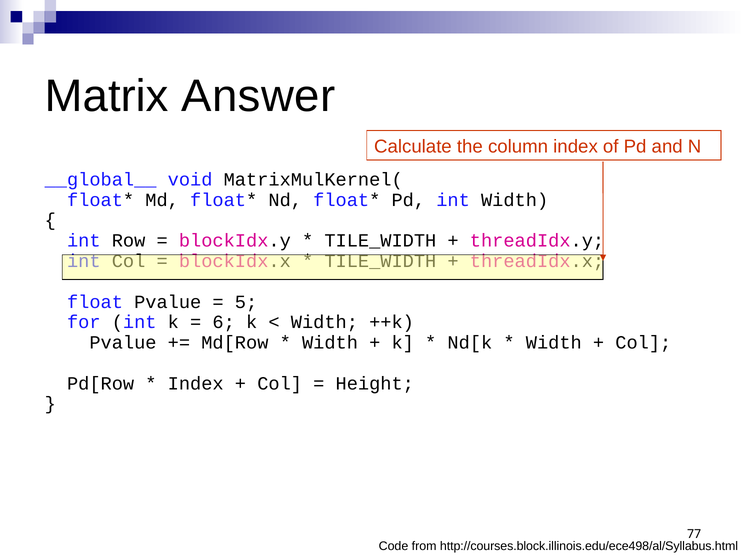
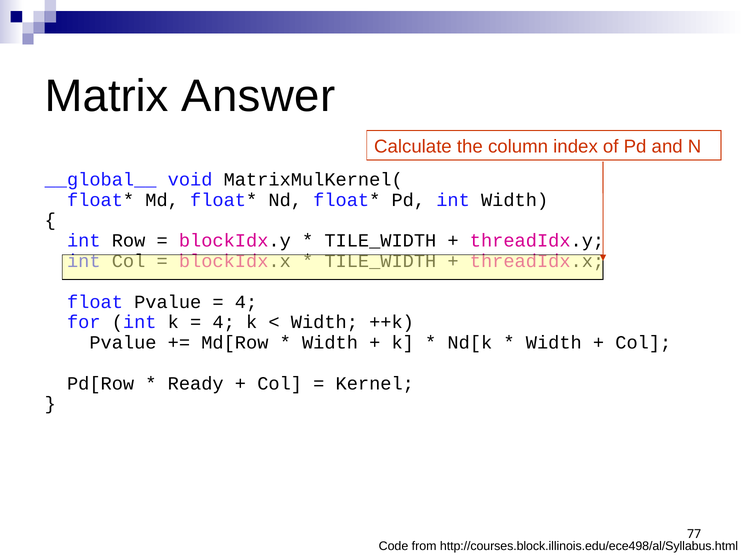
5: 5 -> 4 (246, 302)
6: 6 -> 4 (224, 323)
Index: Index -> Ready (196, 384)
Height: Height -> Kernel (375, 384)
